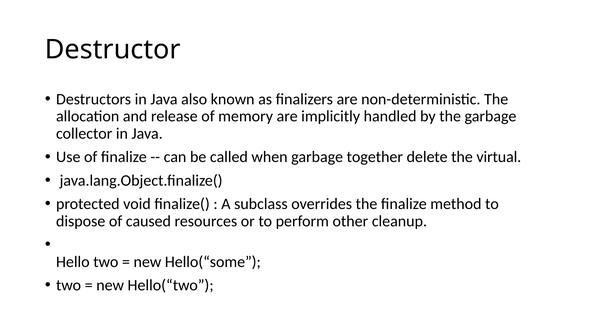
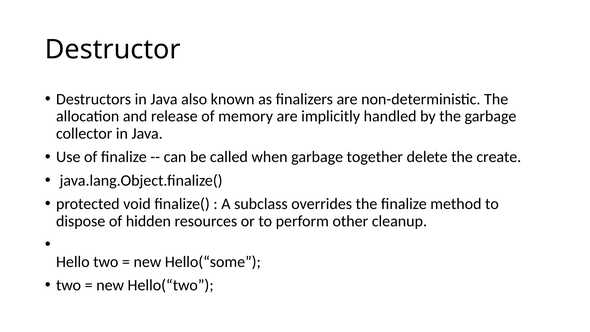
virtual: virtual -> create (499, 157)
caused: caused -> hidden (148, 221)
